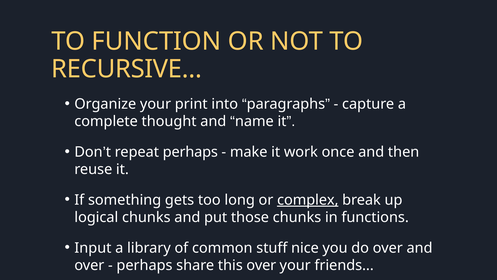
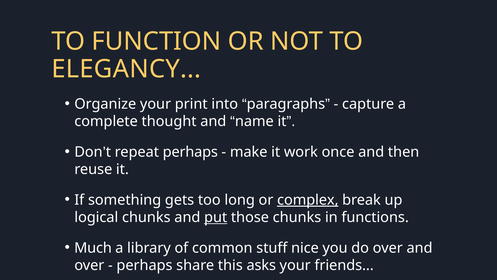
RECURSIVE: RECURSIVE -> ELEGANCY (126, 69)
put underline: none -> present (216, 217)
Input: Input -> Much (93, 248)
this over: over -> asks (261, 265)
